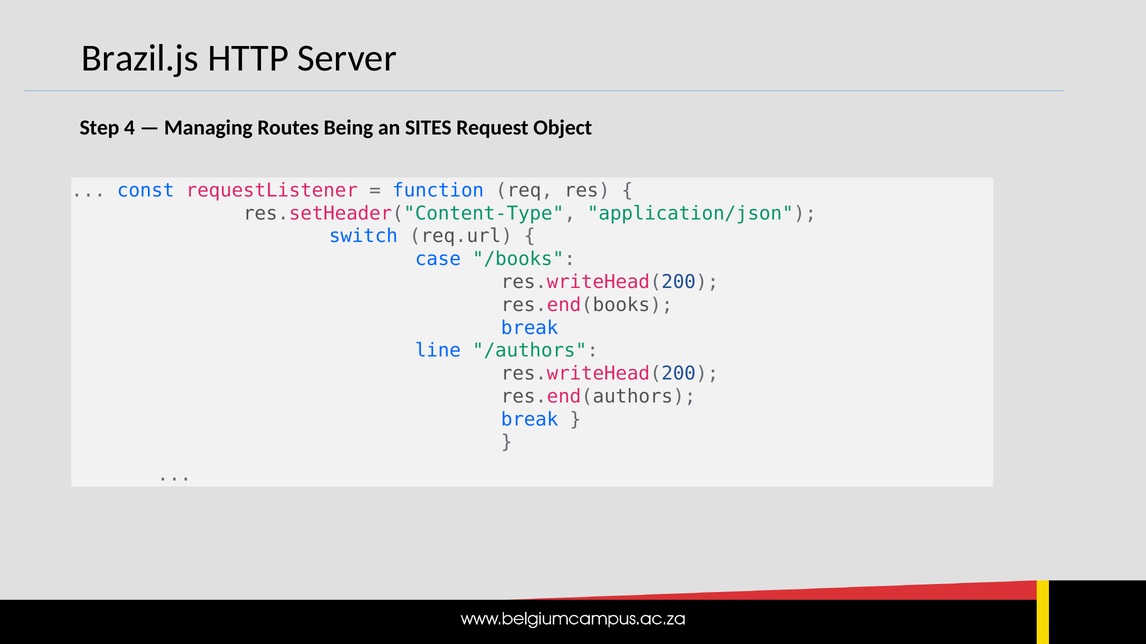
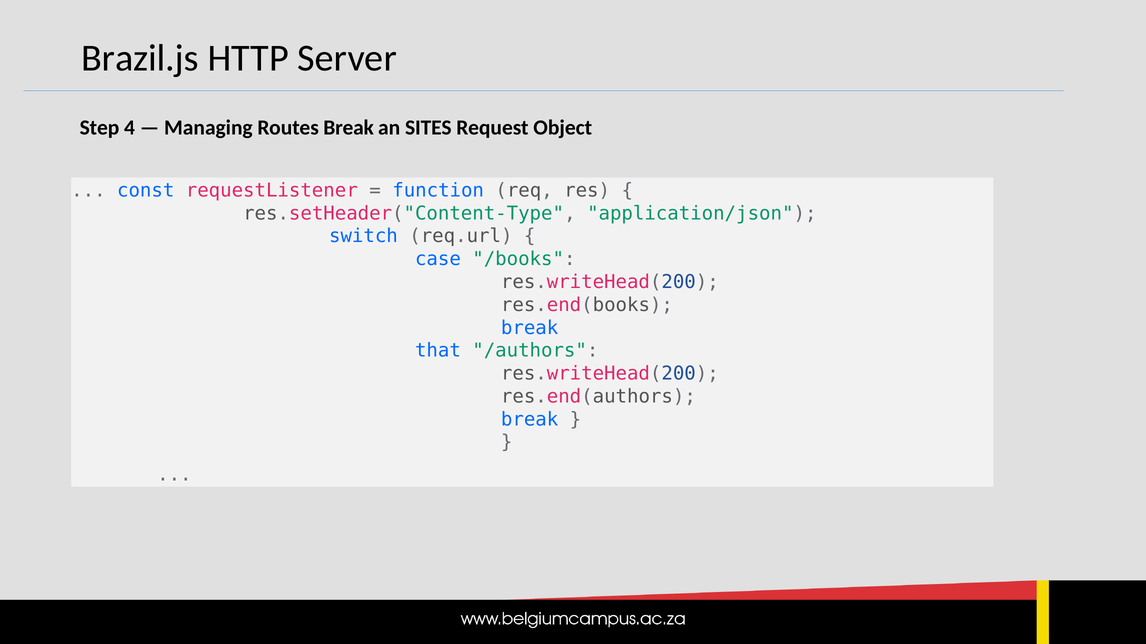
Routes Being: Being -> Break (349, 128)
line: line -> that (438, 351)
